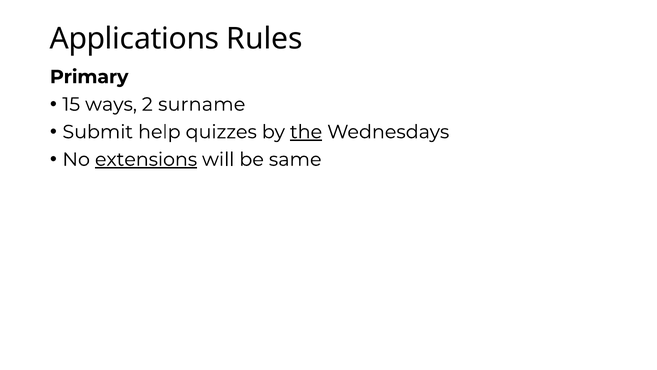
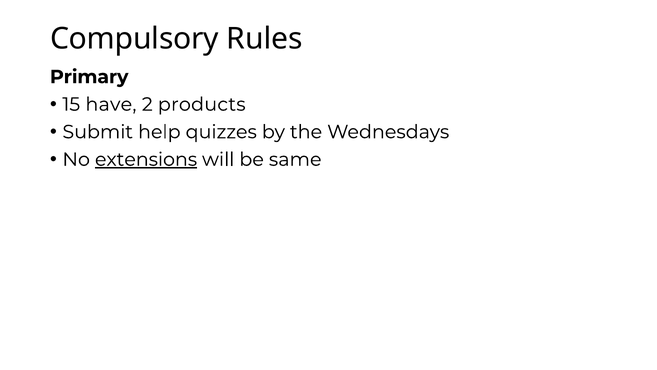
Applications: Applications -> Compulsory (134, 39)
ways: ways -> have (111, 104)
surname: surname -> products (202, 104)
the underline: present -> none (306, 132)
